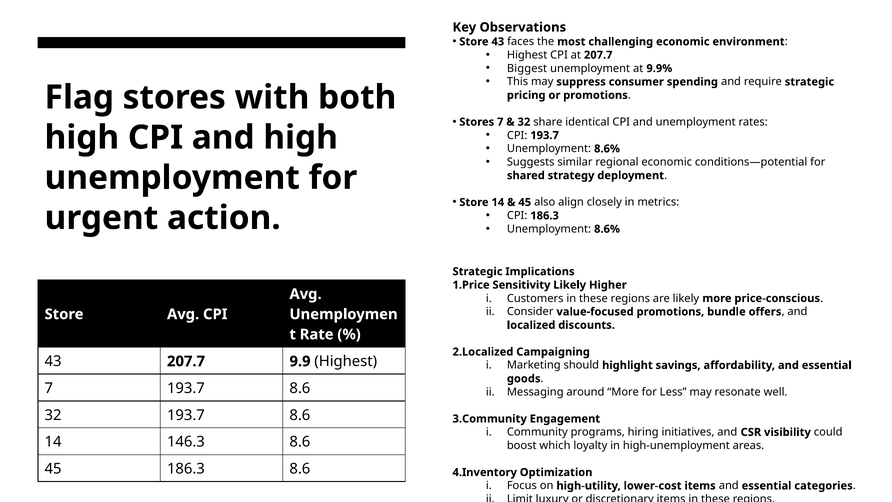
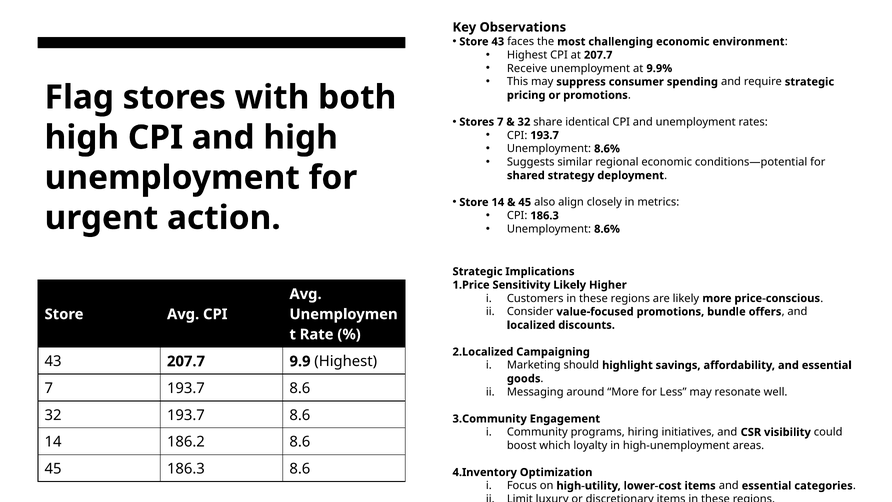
Biggest: Biggest -> Receive (527, 68)
146.3: 146.3 -> 186.2 (186, 442)
